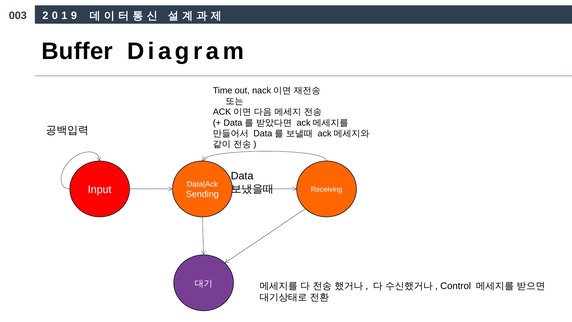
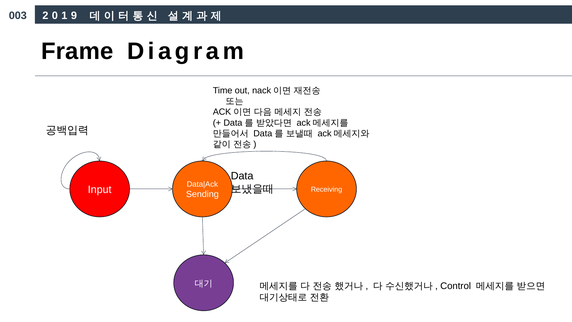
Buffer: Buffer -> Frame (77, 51)
